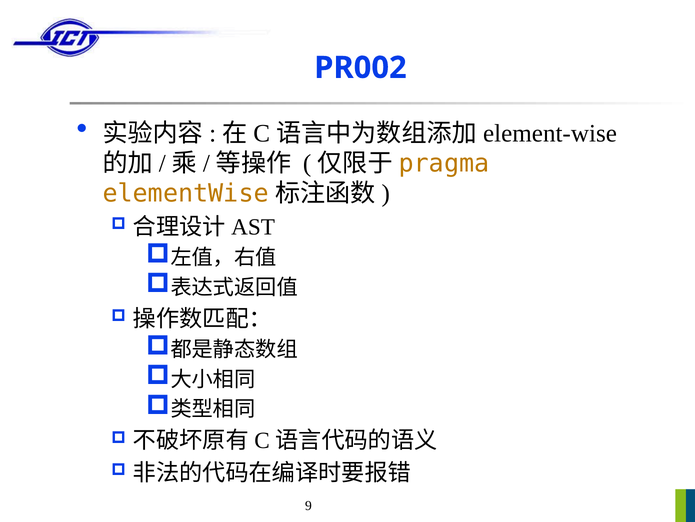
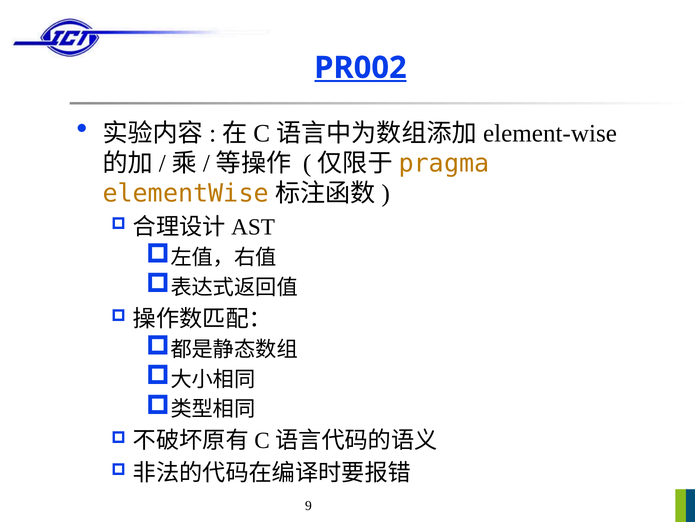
PR002 underline: none -> present (360, 68)
